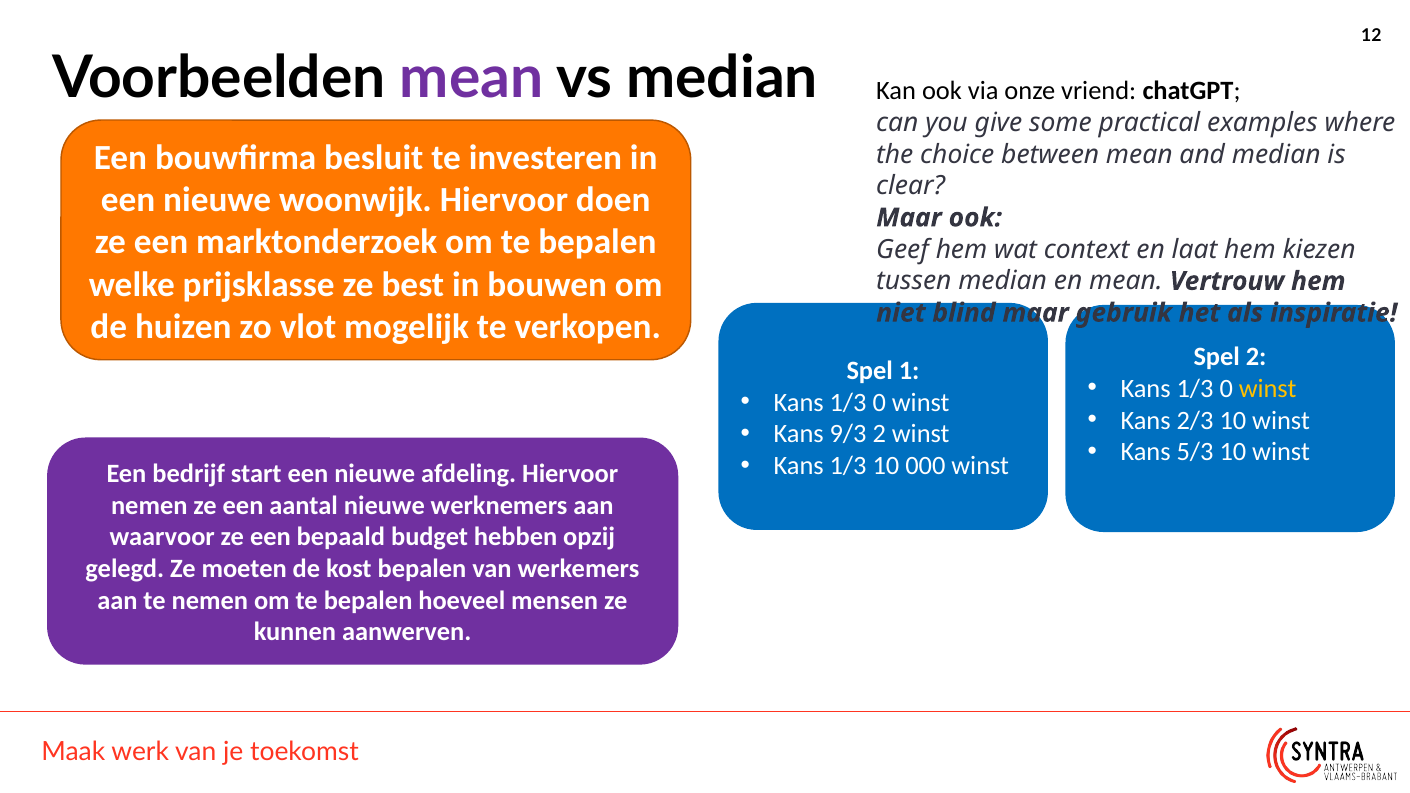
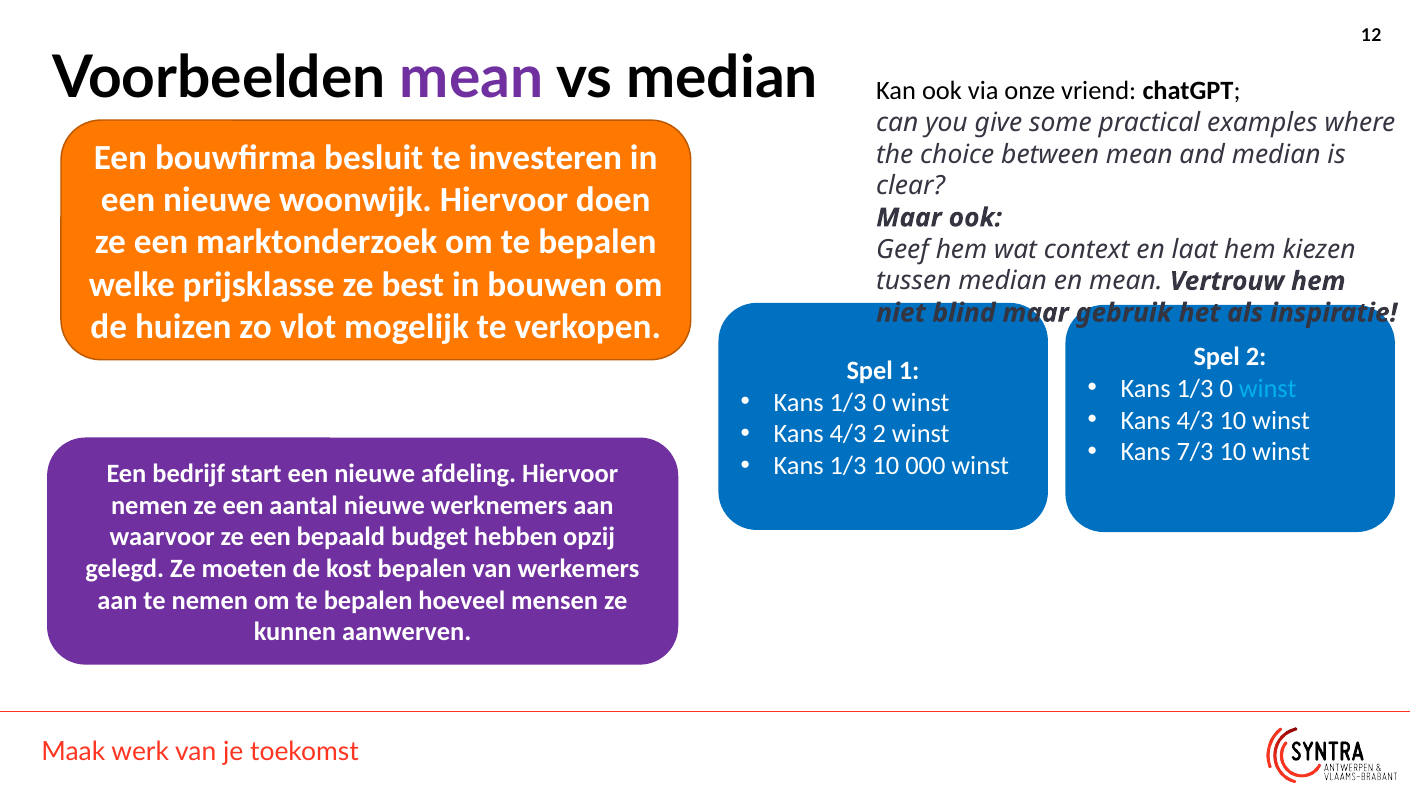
winst colour: yellow -> light blue (1268, 389)
2/3: 2/3 -> 4/3 (1195, 420)
9/3: 9/3 -> 4/3 (848, 434)
5/3: 5/3 -> 7/3 (1195, 452)
